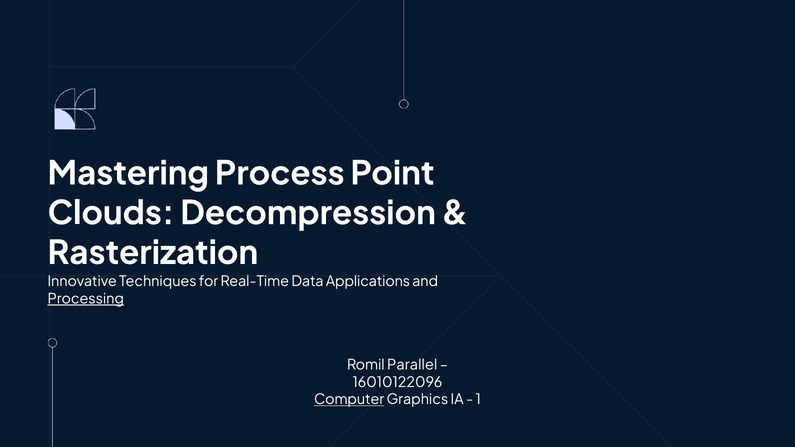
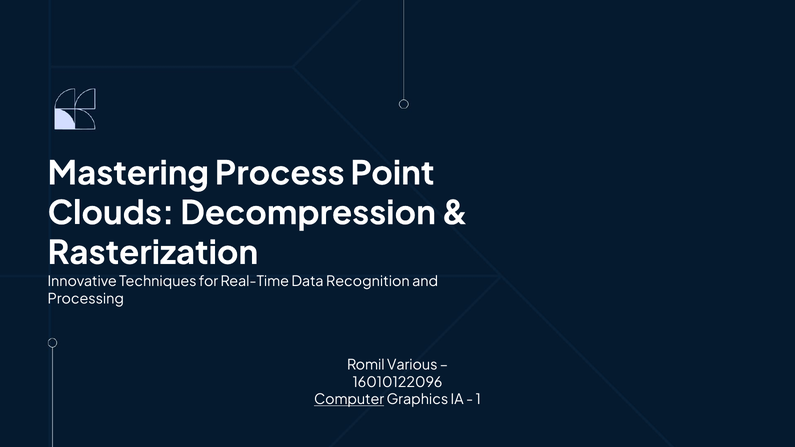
Applications: Applications -> Recognition (368, 282)
Processing underline: present -> none (86, 299)
Parallel: Parallel -> Various (412, 365)
